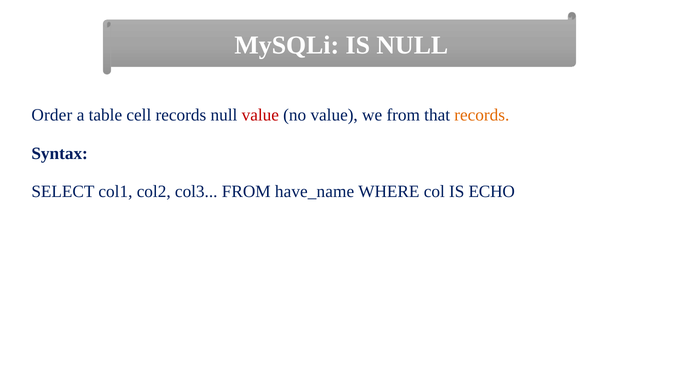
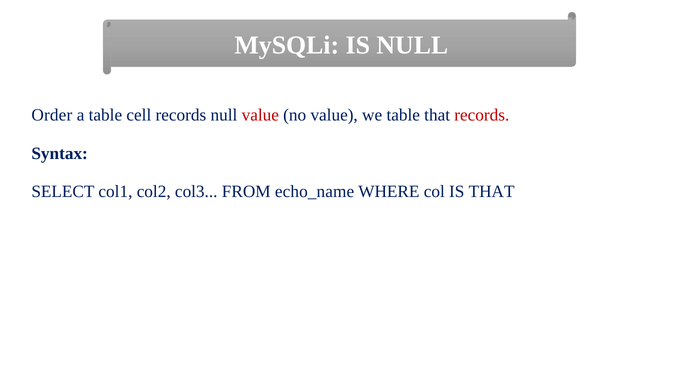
we from: from -> table (403, 115)
records colour: orange -> red (482, 115)
have_name: have_name -> echo_name (315, 191)
IS ECHO: ECHO -> THAT (492, 191)
